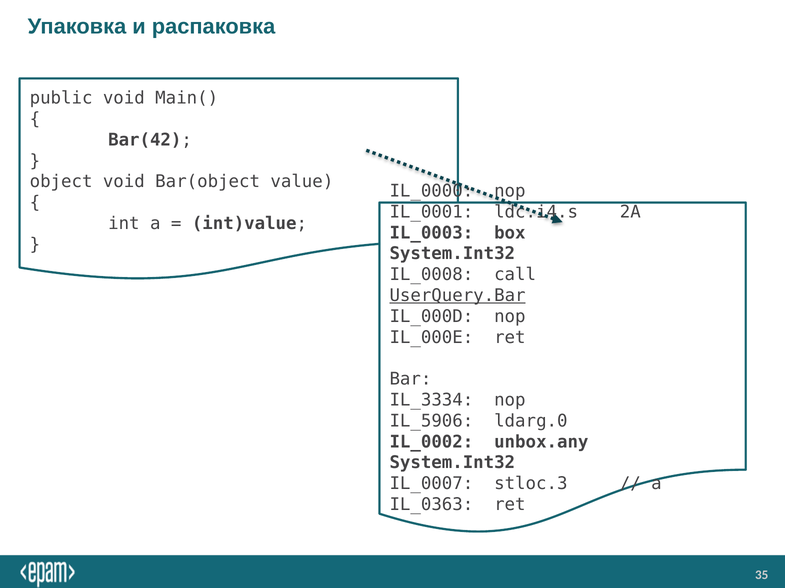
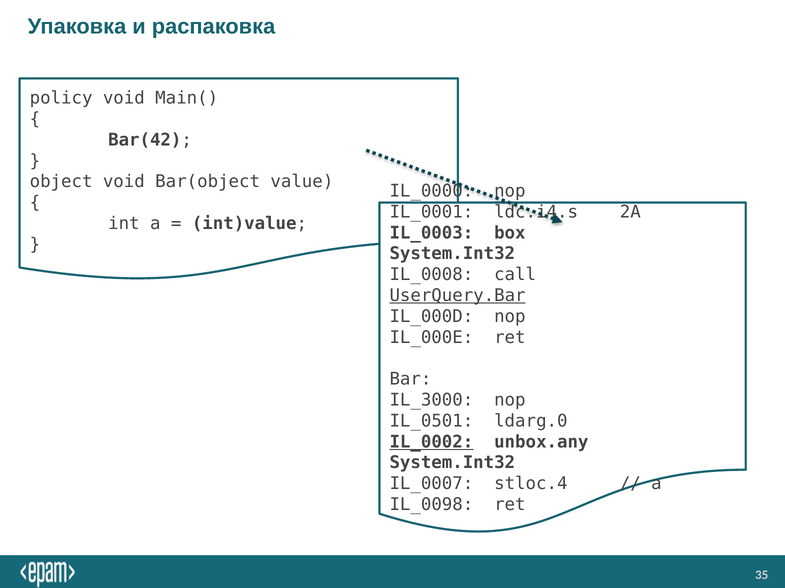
public: public -> policy (61, 98)
IL_3334: IL_3334 -> IL_3000 (431, 401)
IL_5906: IL_5906 -> IL_0501 (431, 421)
IL_0002 underline: none -> present (431, 442)
stloc.3: stloc.3 -> stloc.4 (531, 484)
IL_0363: IL_0363 -> IL_0098 (431, 505)
